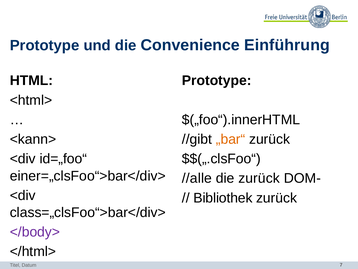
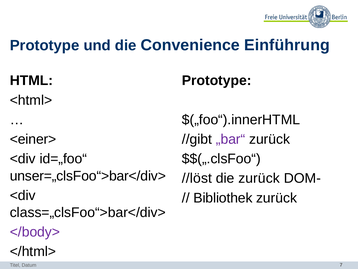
<kann>: <kann> -> <einer> (33, 139)
„bar“ colour: orange -> purple (231, 139)
einer=„clsFoo“>bar</div>: einer=„clsFoo“>bar</div> -> unser=„clsFoo“>bar</div> (88, 176)
//alle: //alle -> //löst (197, 178)
